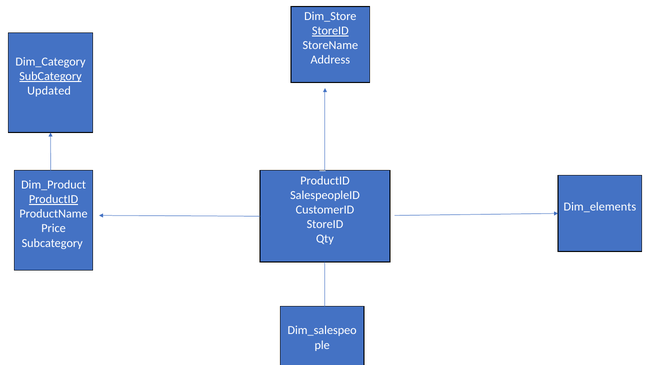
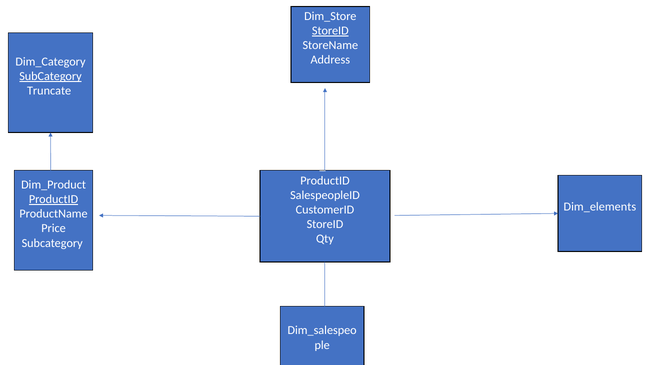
Updated: Updated -> Truncate (49, 91)
